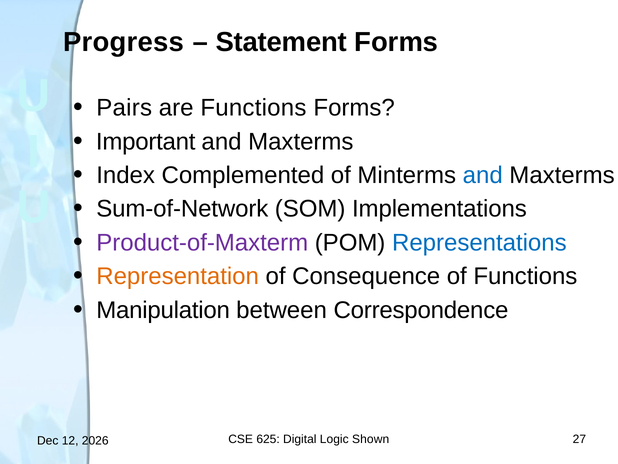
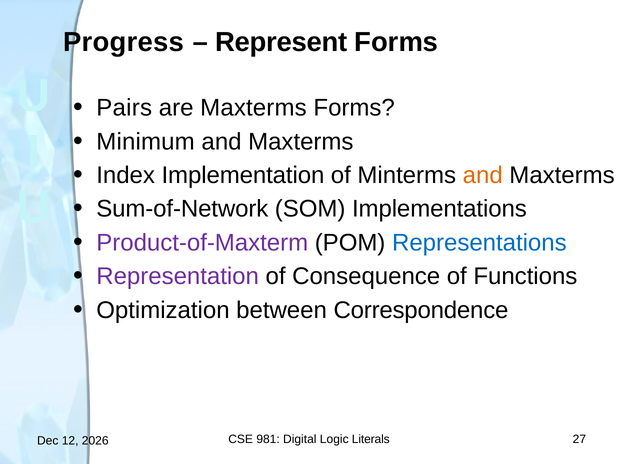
Statement: Statement -> Represent (281, 42)
are Functions: Functions -> Maxterms (253, 108)
Important: Important -> Minimum (146, 141)
Complemented: Complemented -> Implementation (243, 175)
and colour: blue -> orange (483, 175)
Representation colour: orange -> purple (178, 276)
Manipulation: Manipulation -> Optimization (163, 310)
625: 625 -> 981 (268, 439)
Shown: Shown -> Literals (371, 439)
